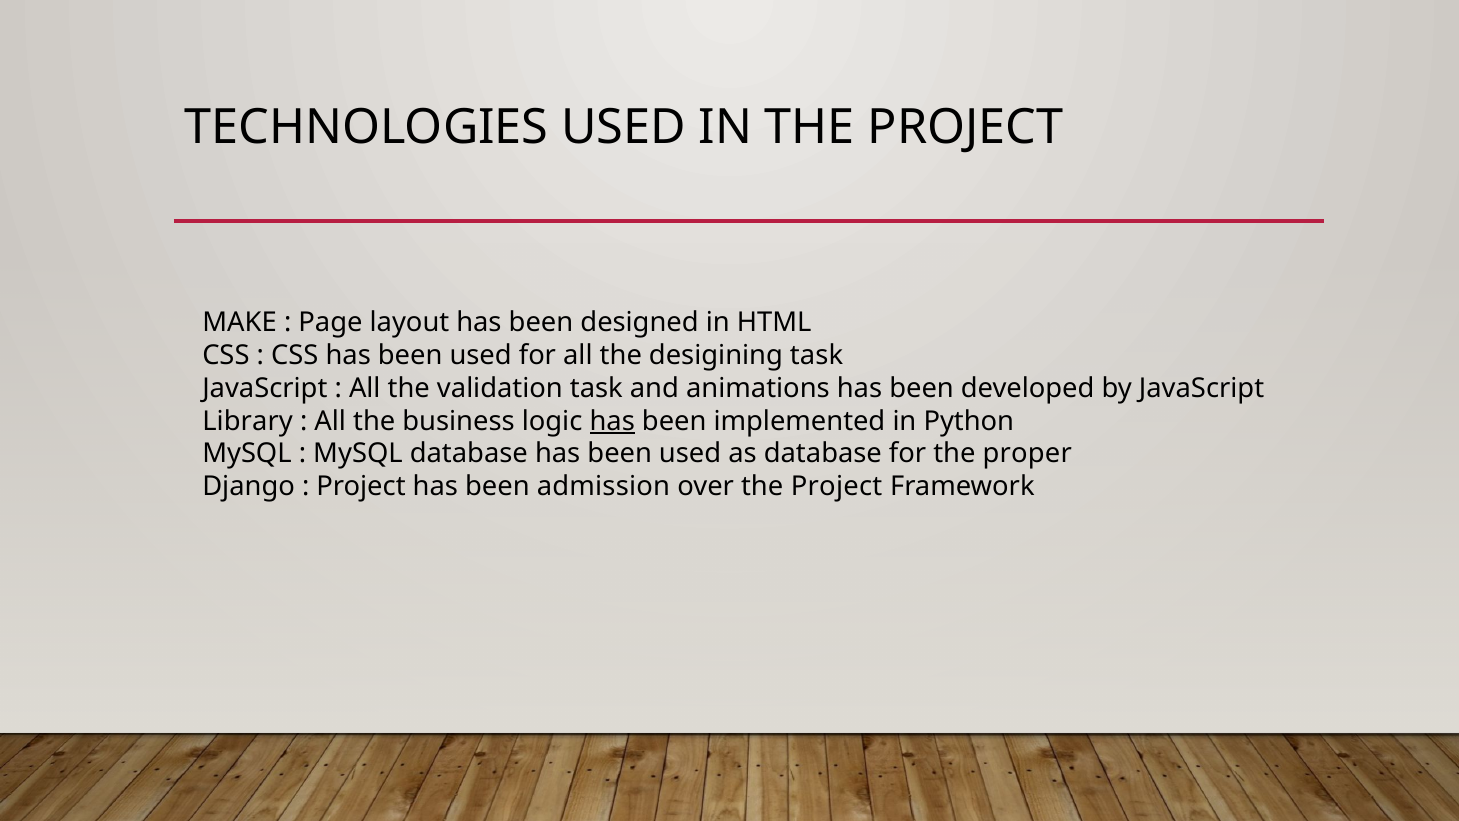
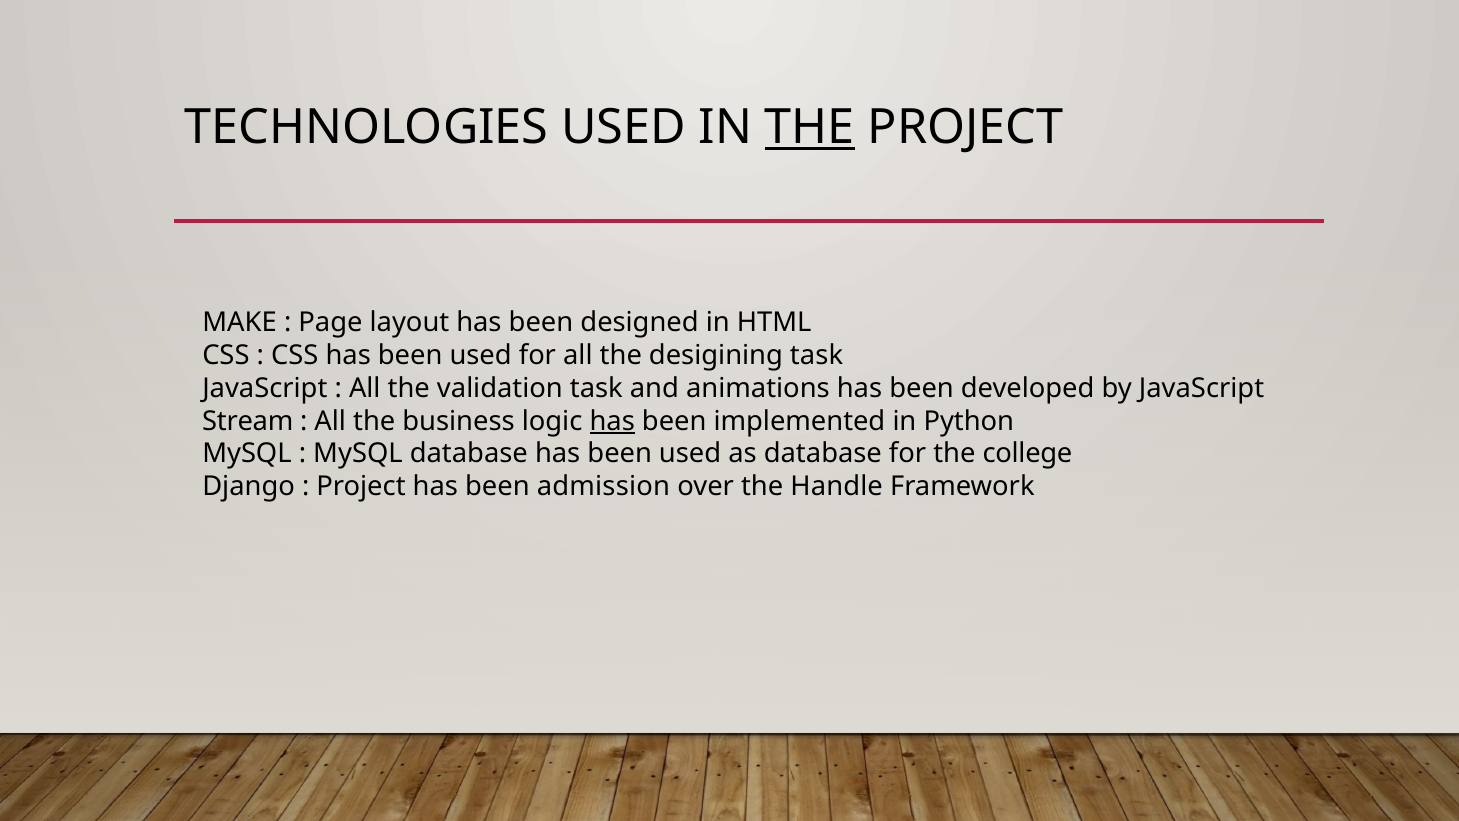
THE underline: none -> present (810, 128)
Library: Library -> Stream (248, 421)
proper: proper -> college (1027, 454)
over the Project: Project -> Handle (837, 487)
